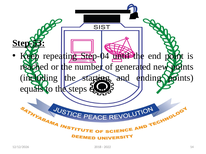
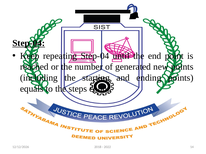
Step-53: Step-53 -> Step-04 (29, 43)
